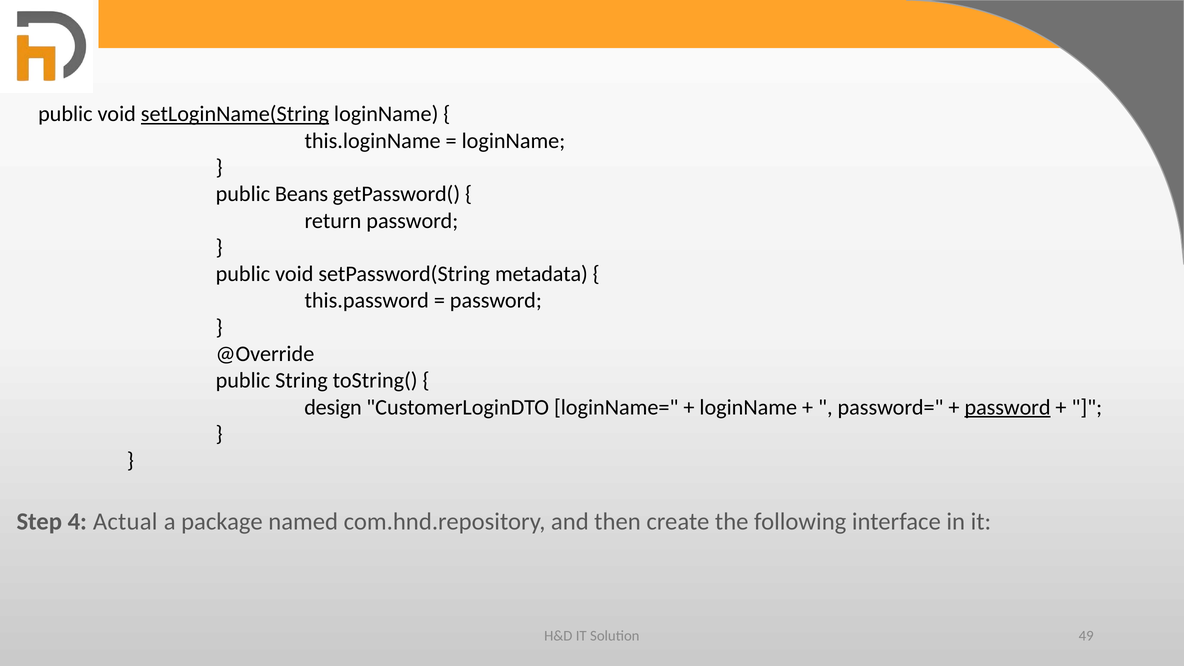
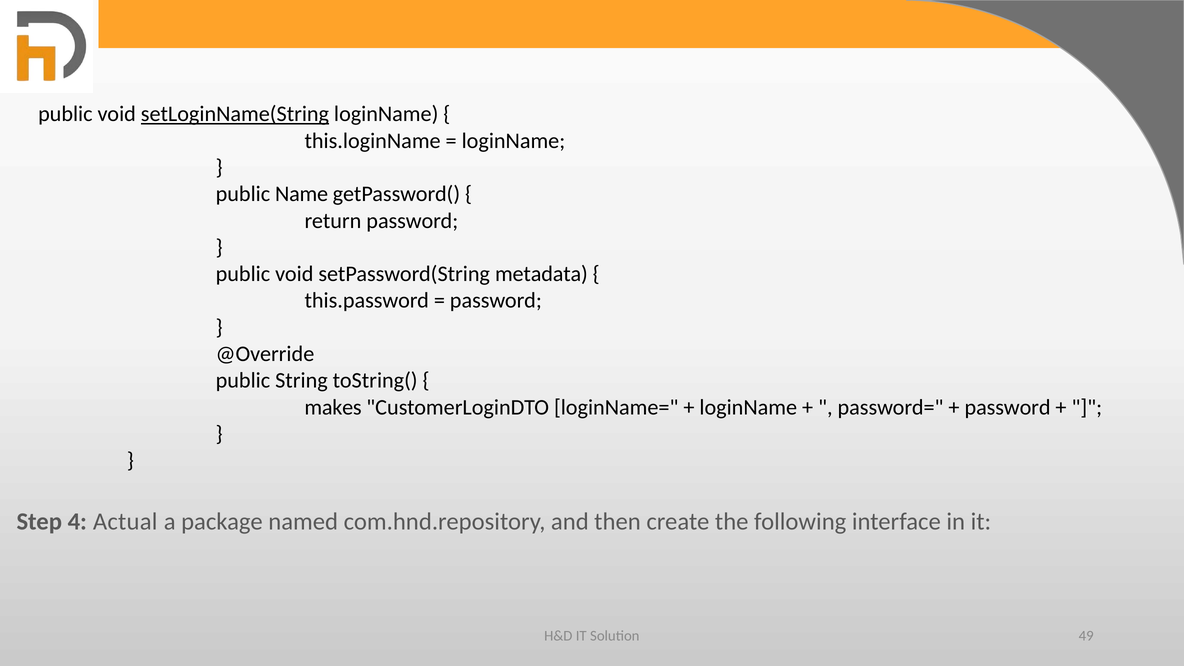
Beans: Beans -> Name (302, 194)
design: design -> makes (333, 407)
password underline: present -> none (1008, 407)
